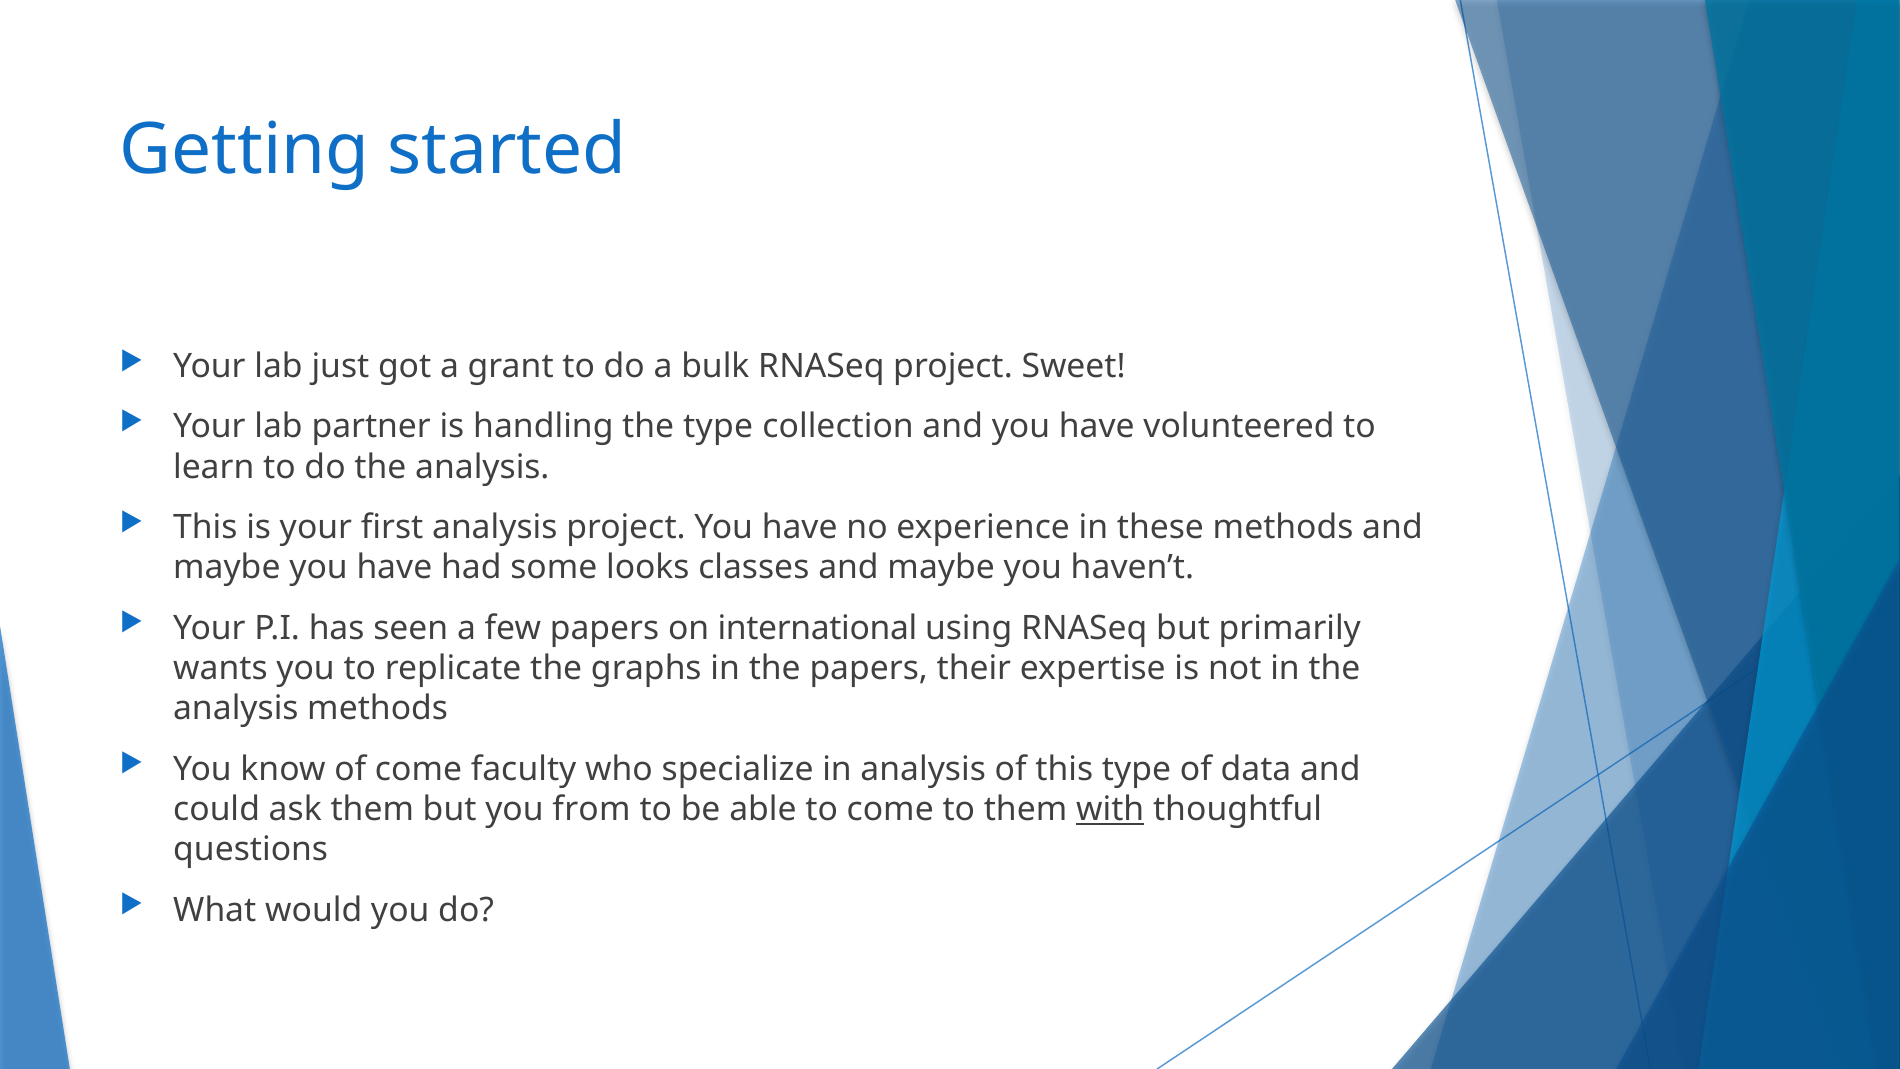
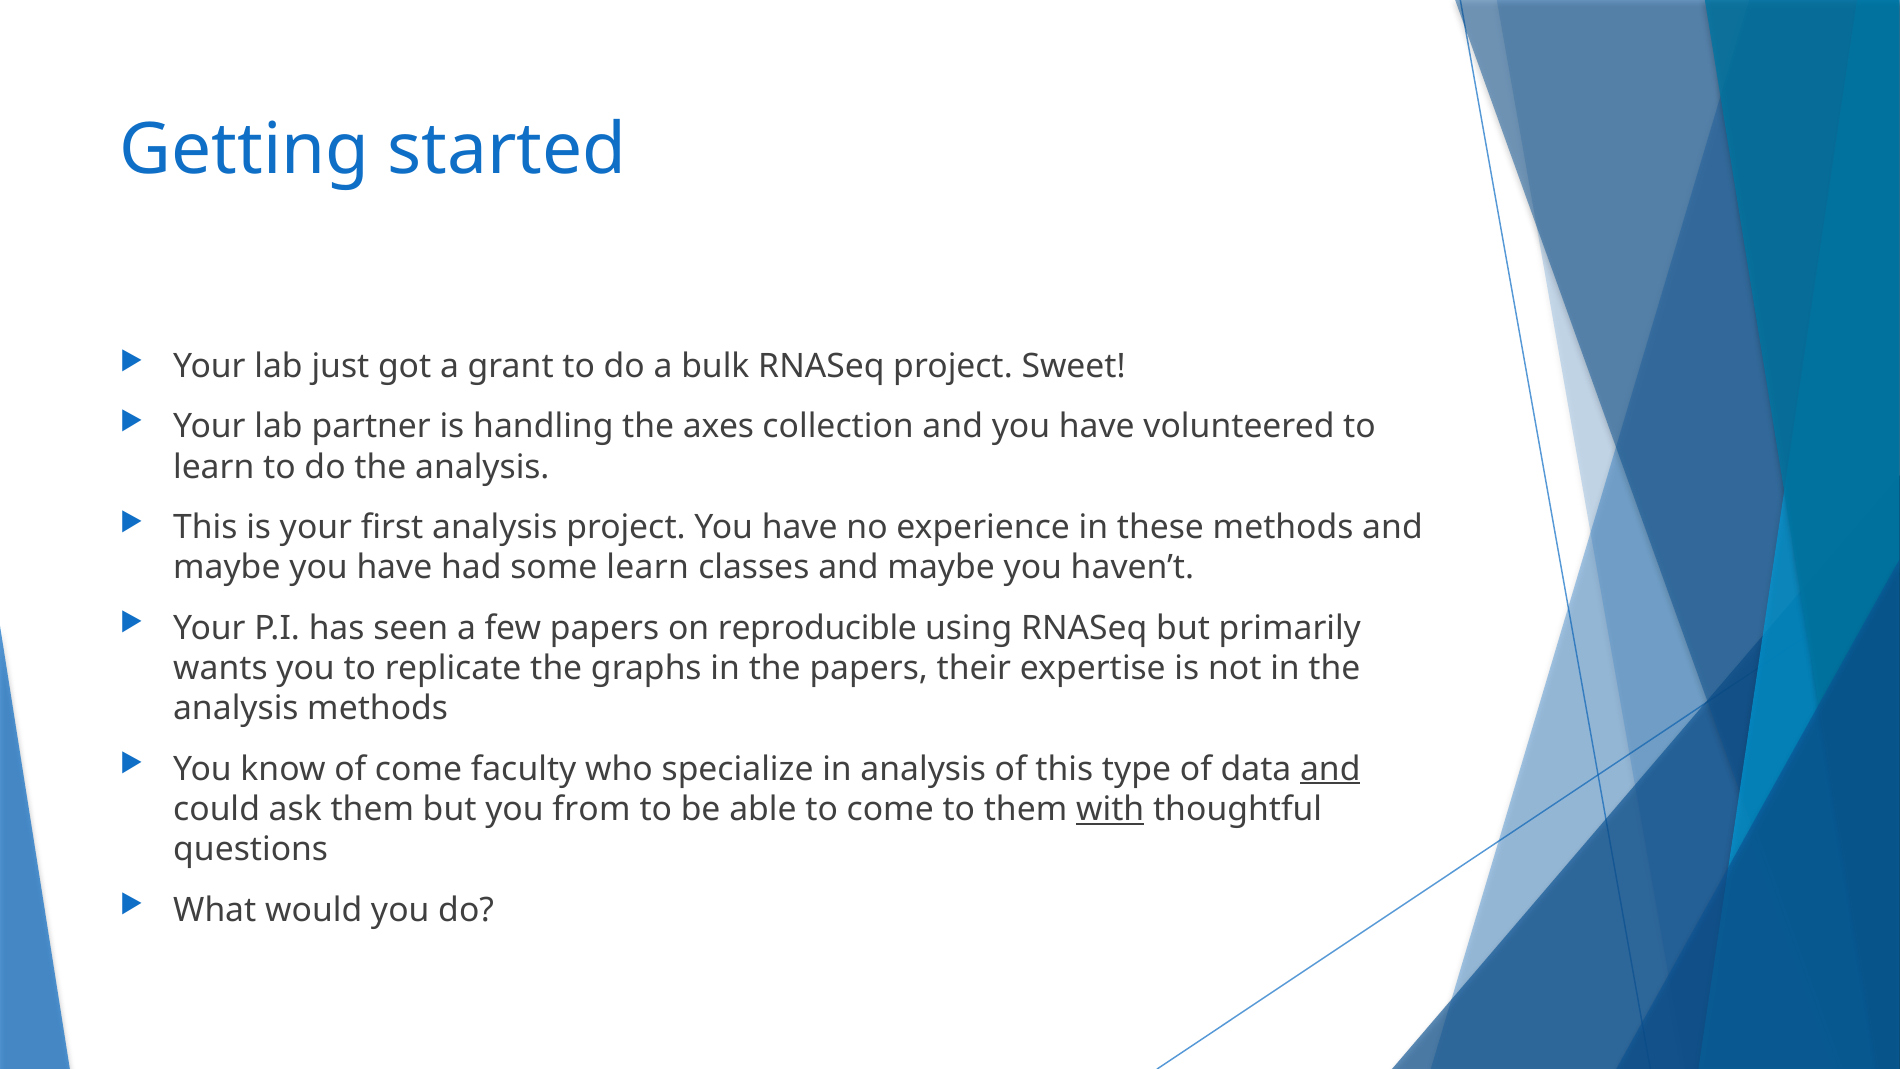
the type: type -> axes (718, 427)
some looks: looks -> learn (648, 568)
international: international -> reproducible (817, 628)
and underline: none -> present (1330, 769)
